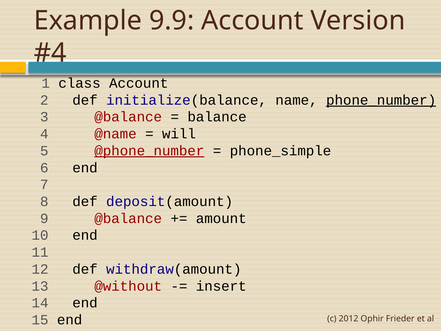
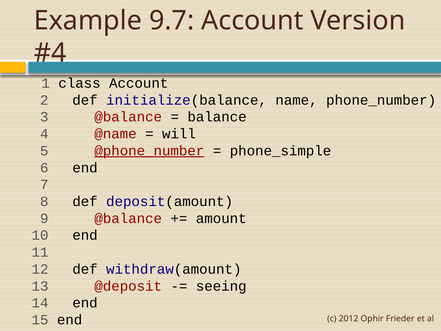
9.9: 9.9 -> 9.7 (172, 21)
phone_number underline: present -> none (381, 100)
@without: @without -> @deposit (128, 286)
insert: insert -> seeing (221, 286)
